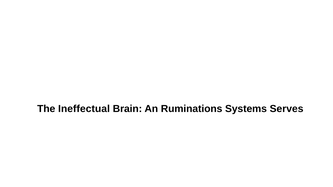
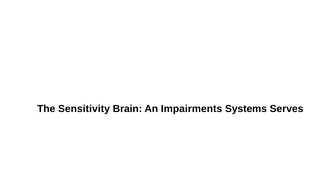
Ineffectual: Ineffectual -> Sensitivity (84, 109)
Ruminations: Ruminations -> Impairments (192, 109)
